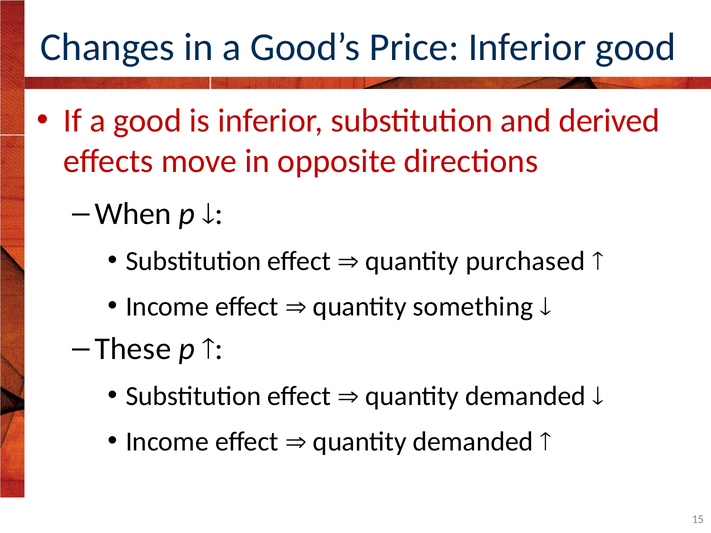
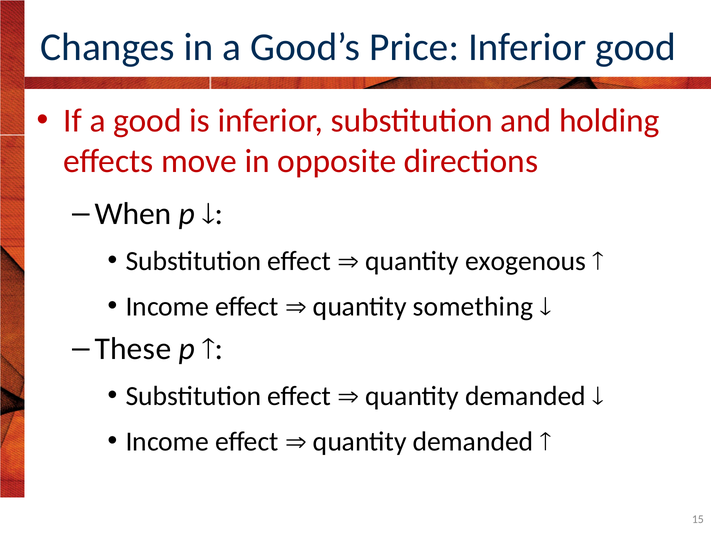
derived: derived -> holding (609, 121)
purchased: purchased -> exogenous (526, 261)
